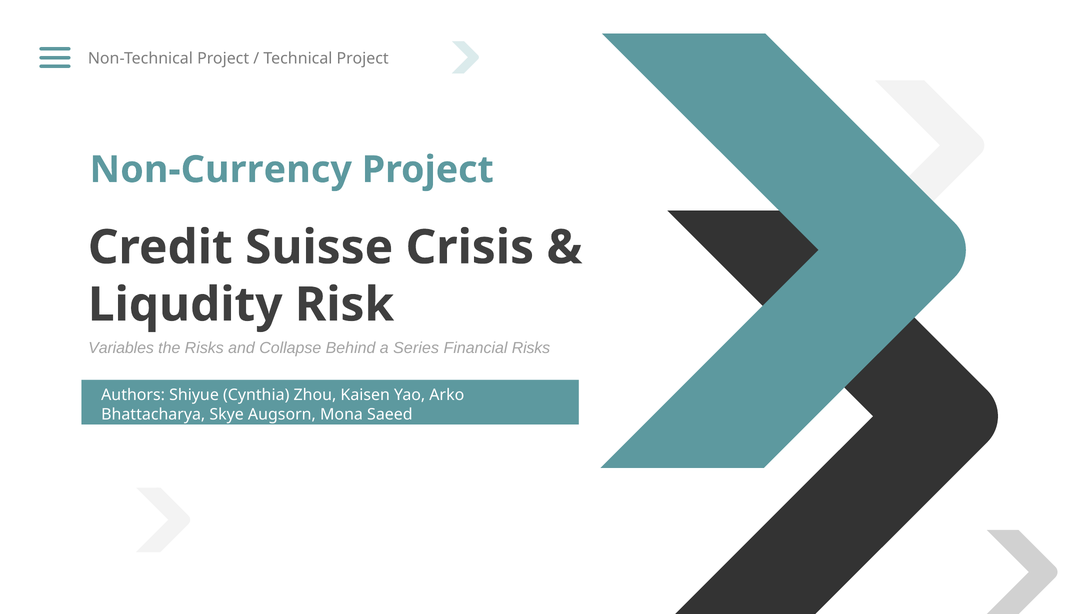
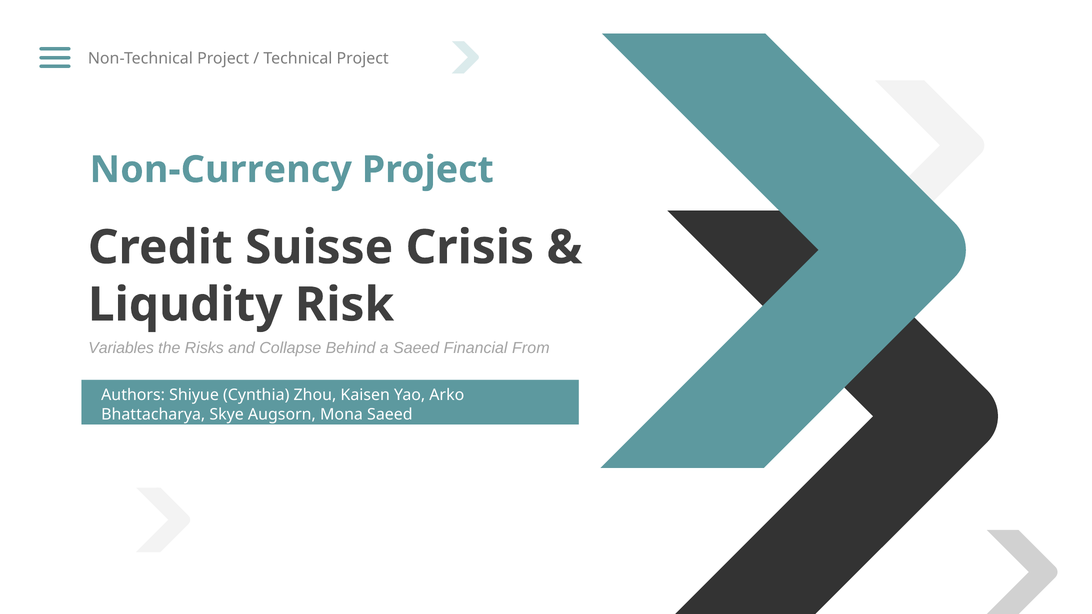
a Series: Series -> Saeed (416, 348)
Financial Risks: Risks -> From (531, 348)
